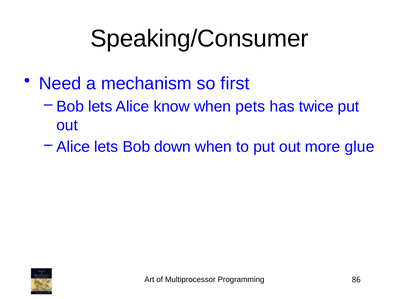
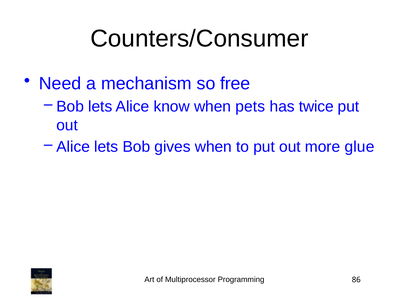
Speaking/Consumer: Speaking/Consumer -> Counters/Consumer (199, 39)
first: first -> free (235, 84)
down: down -> gives (172, 147)
